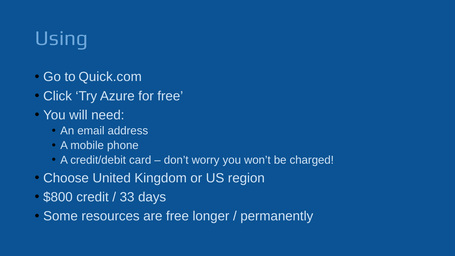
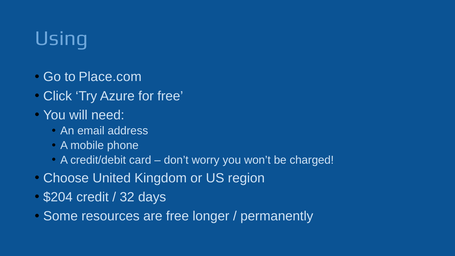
Quick.com: Quick.com -> Place.com (110, 77)
$800: $800 -> $204 (58, 197)
33: 33 -> 32 (127, 197)
